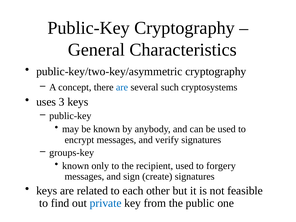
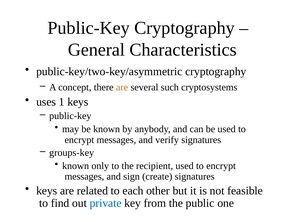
are colour: blue -> orange (122, 87)
3: 3 -> 1 (62, 102)
recipient used to forgery: forgery -> encrypt (221, 166)
